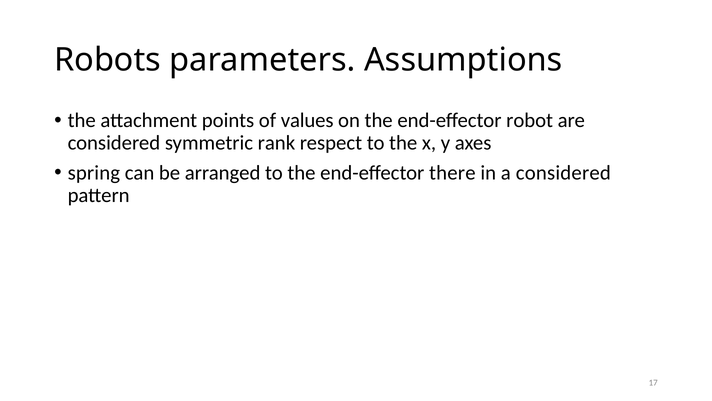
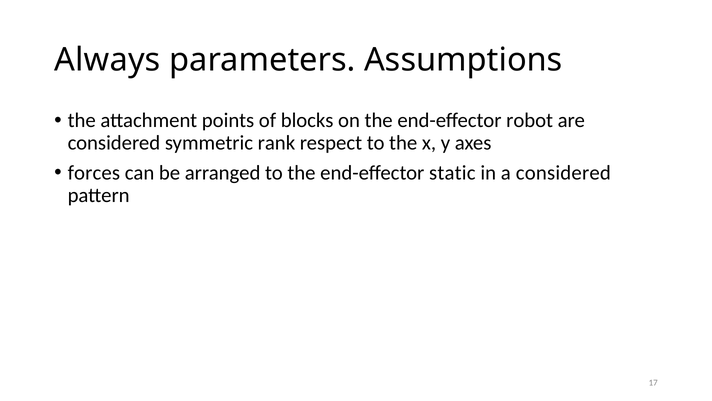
Robots: Robots -> Always (107, 60)
values: values -> blocks (307, 120)
spring: spring -> forces (94, 173)
there: there -> static (452, 173)
